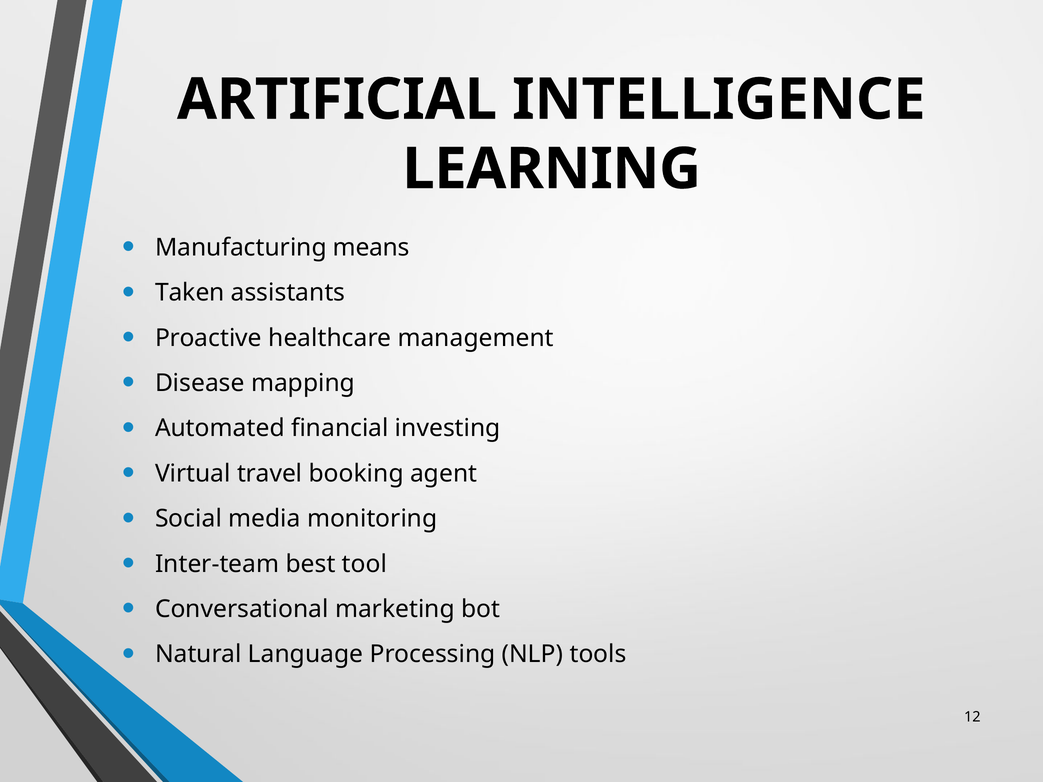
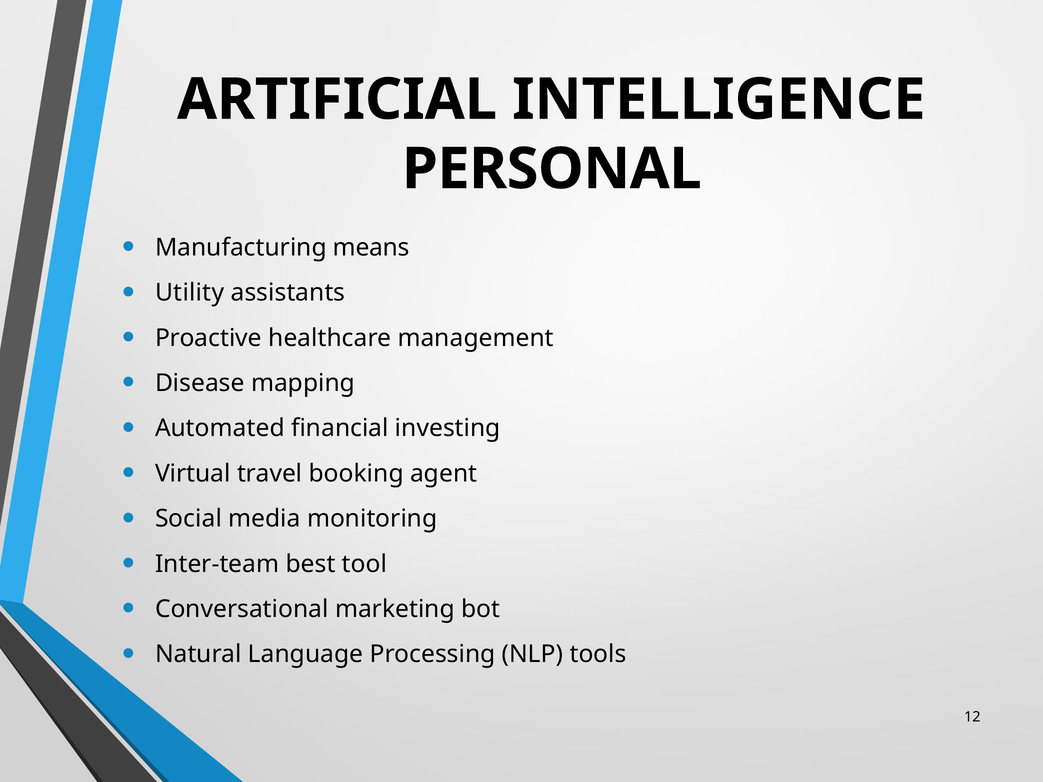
LEARNING: LEARNING -> PERSONAL (552, 169)
Taken: Taken -> Utility (190, 293)
